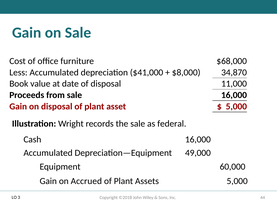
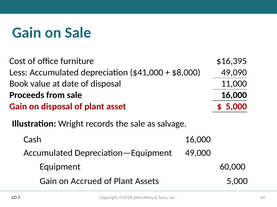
$68,000: $68,000 -> $16,395 (232, 61)
34,870: 34,870 -> 49,090 (234, 73)
federal: federal -> salvage (172, 124)
